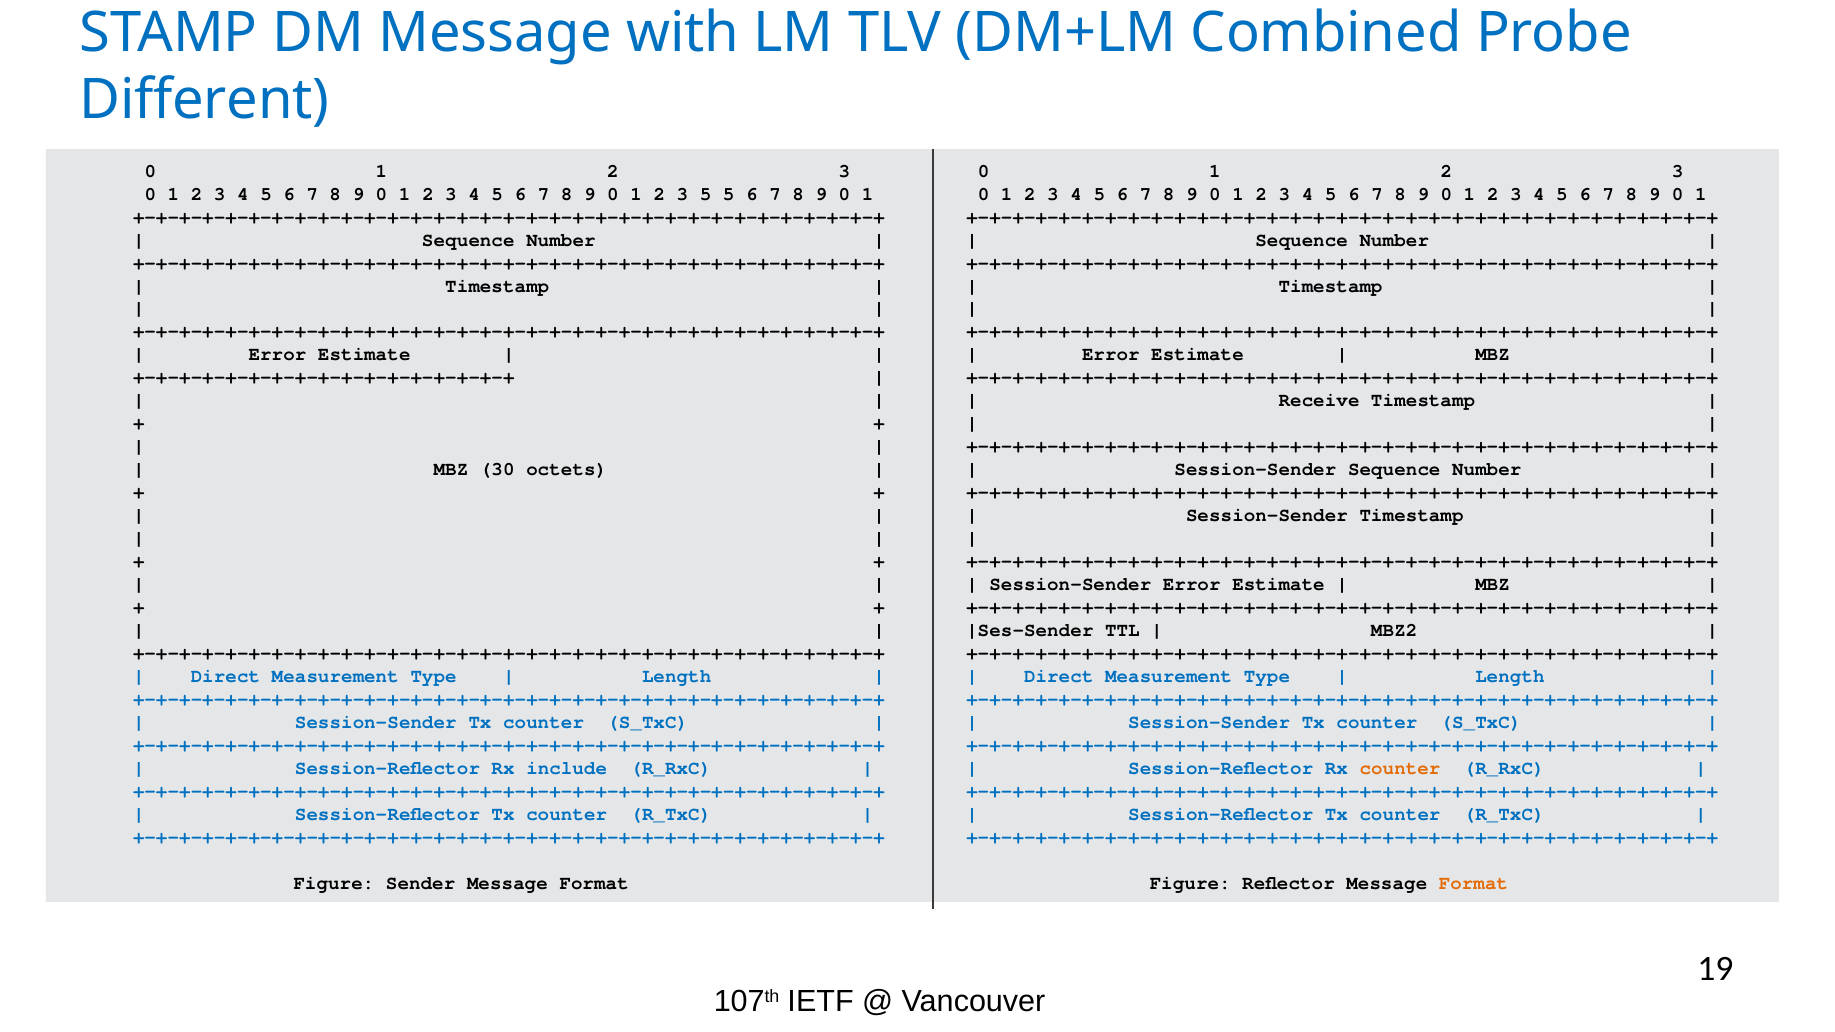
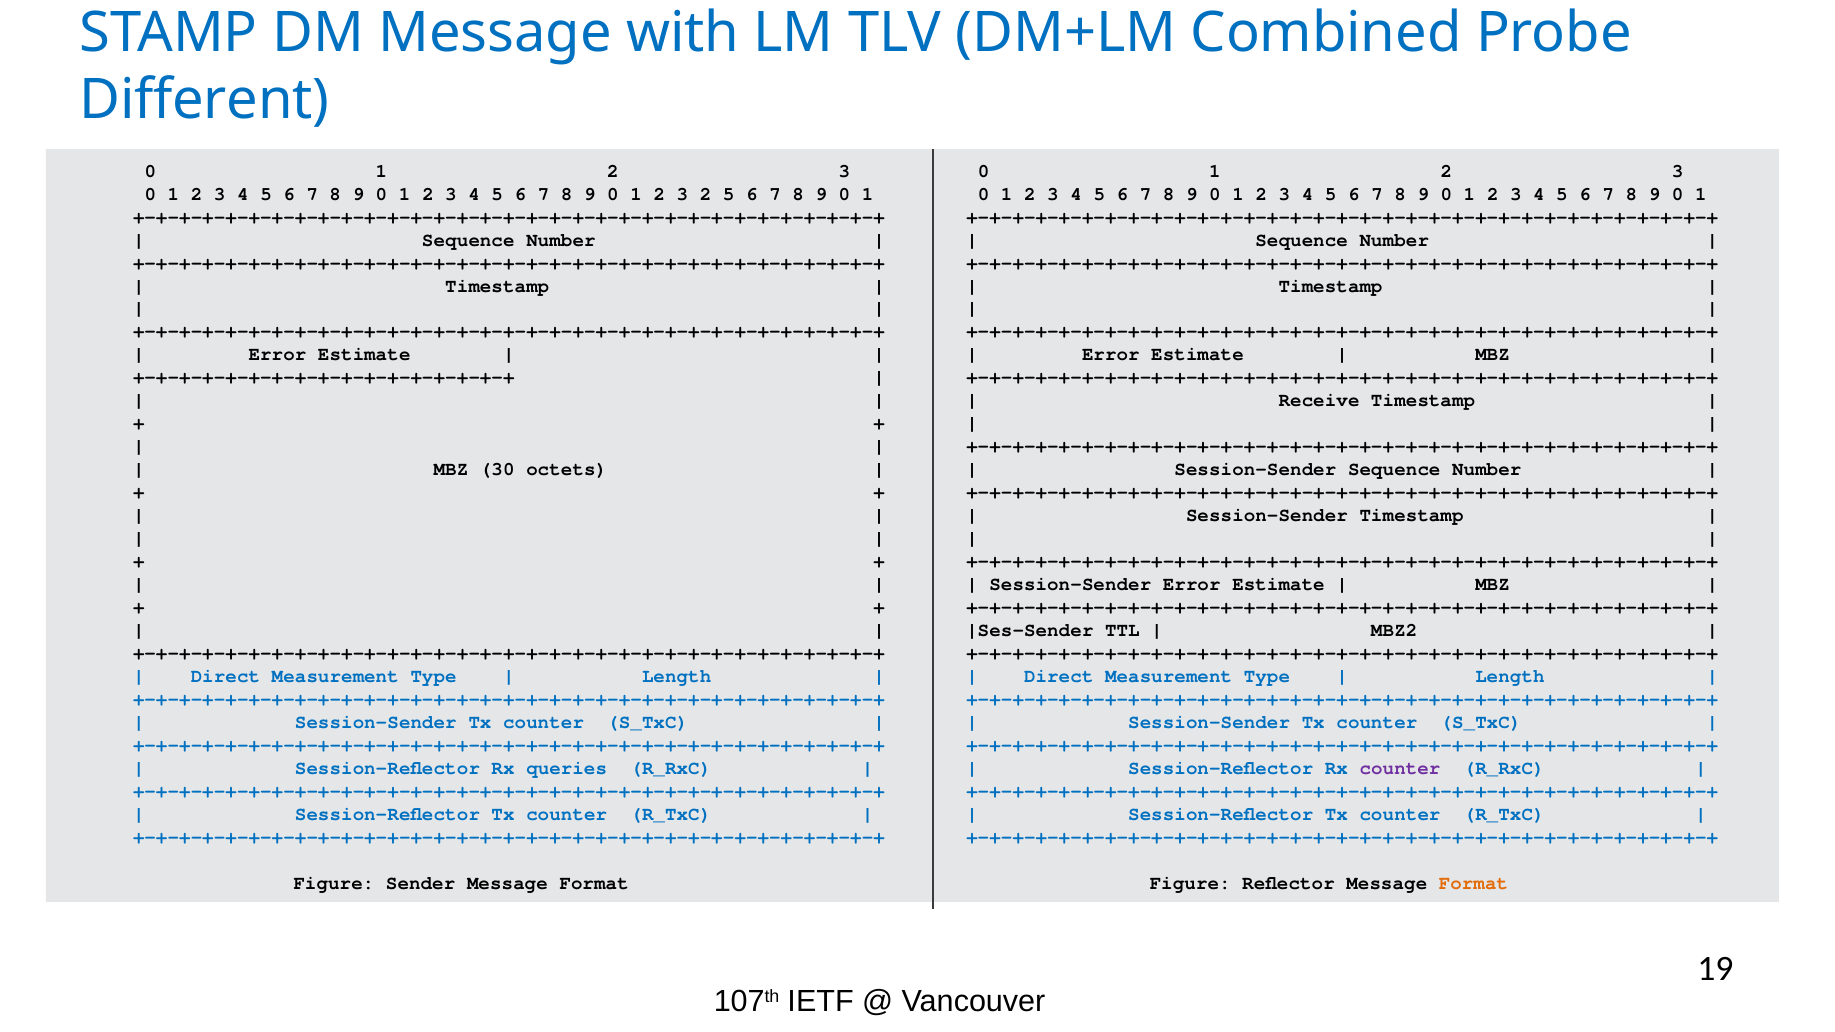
3 5: 5 -> 2 (706, 194)
include: include -> queries (567, 768)
counter colour: orange -> purple (1400, 768)
